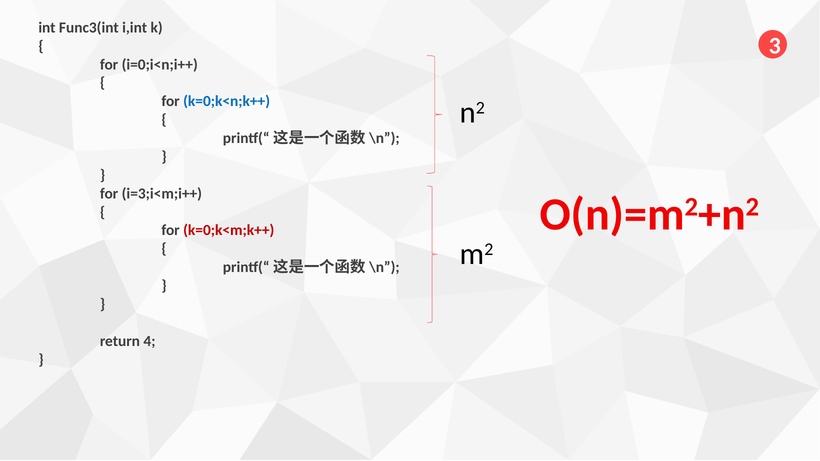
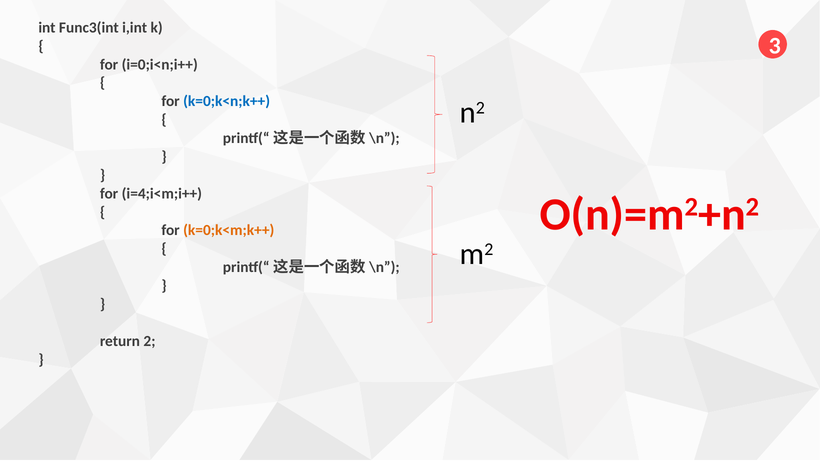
i=3;i<m;i++: i=3;i<m;i++ -> i=4;i<m;i++ (162, 194)
k=0;k<m;k++ colour: red -> orange (229, 231)
4: 4 -> 2 (149, 341)
